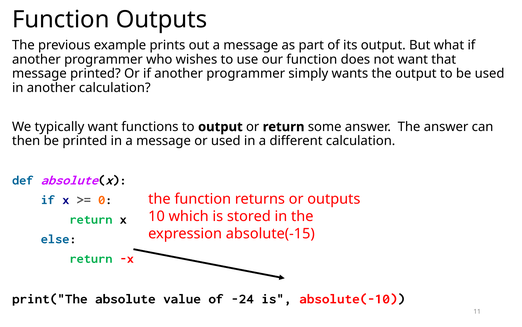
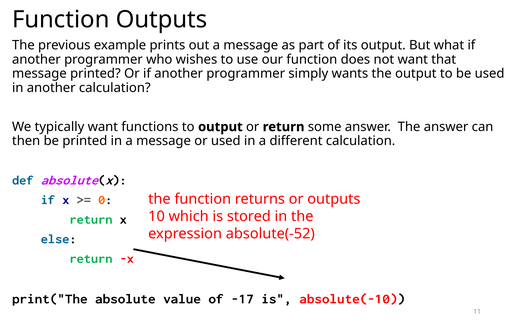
absolute(-15: absolute(-15 -> absolute(-52 (270, 233)
-24: -24 -> -17 (242, 298)
